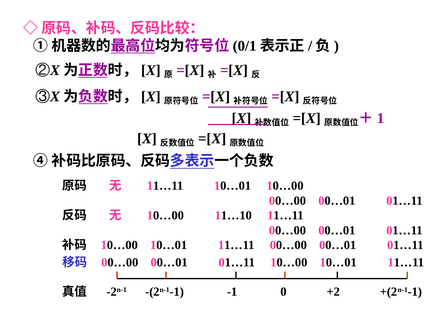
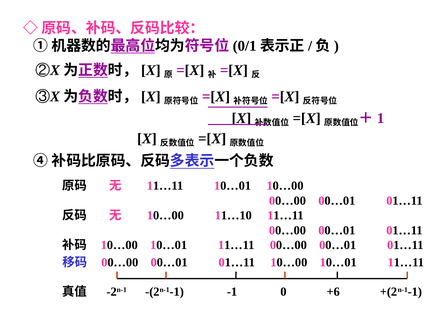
+2: +2 -> +6 (333, 292)
